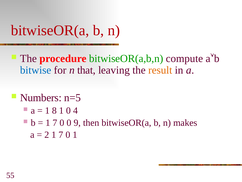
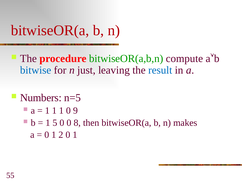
that: that -> just (86, 70)
result colour: orange -> blue (160, 70)
8: 8 -> 1 (54, 110)
4: 4 -> 9 (75, 110)
7: 7 -> 5 (55, 122)
9: 9 -> 8 (77, 122)
2: 2 -> 0 (47, 134)
7: 7 -> 2 (61, 134)
